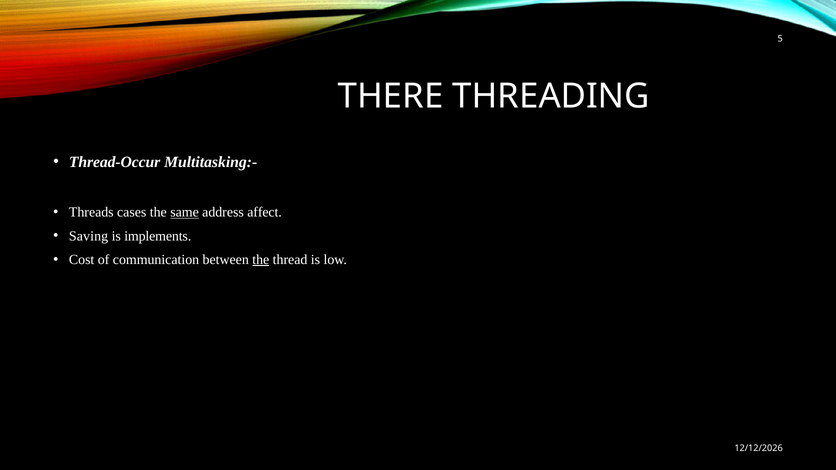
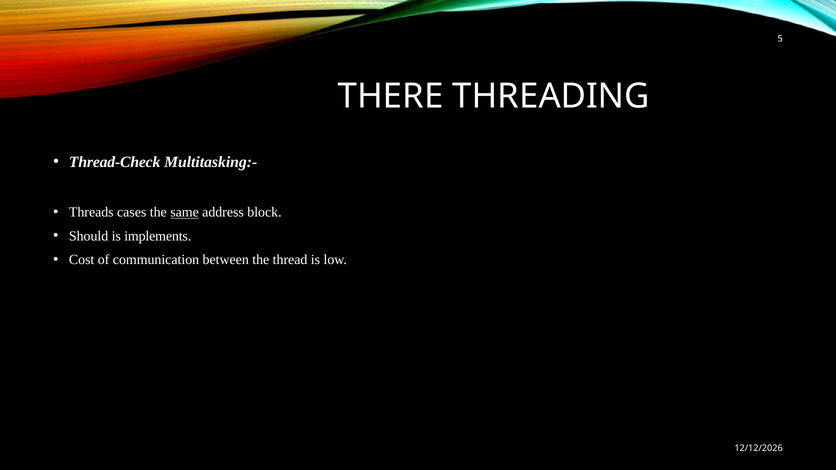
Thread-Occur: Thread-Occur -> Thread-Check (115, 162)
affect: affect -> block (264, 212)
Saving: Saving -> Should (89, 236)
the underline: present -> none (261, 260)
